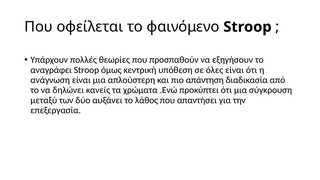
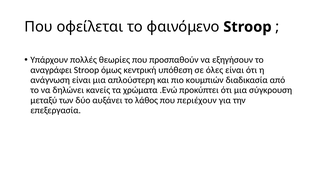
απάντηση: απάντηση -> κουμπιών (205, 80)
απαντήσει: απαντήσει -> περιέχουν (197, 100)
